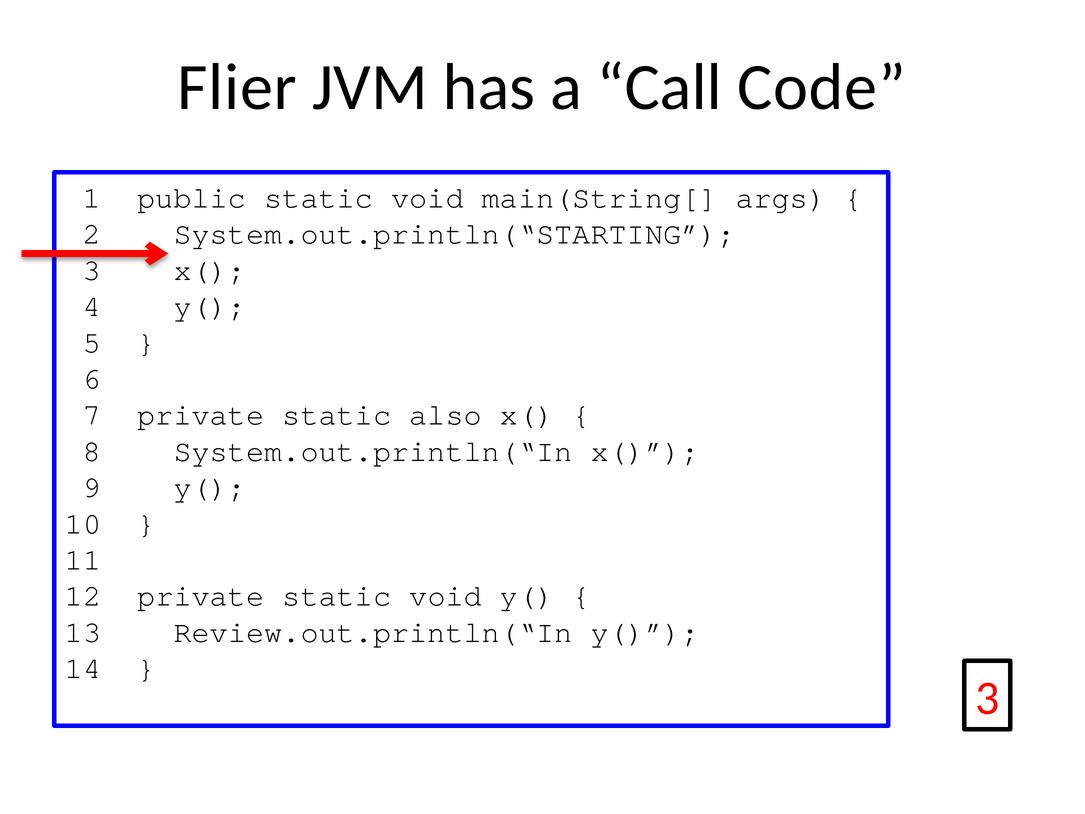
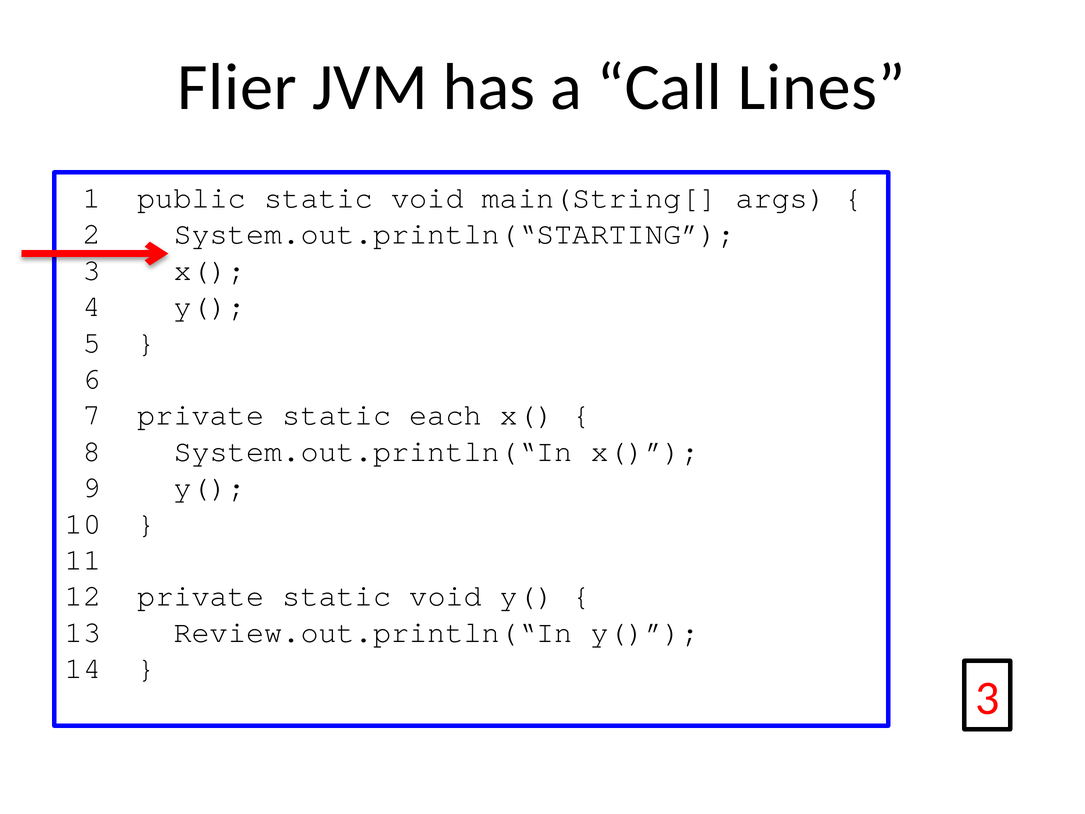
Code: Code -> Lines (822, 87)
also: also -> each (446, 415)
